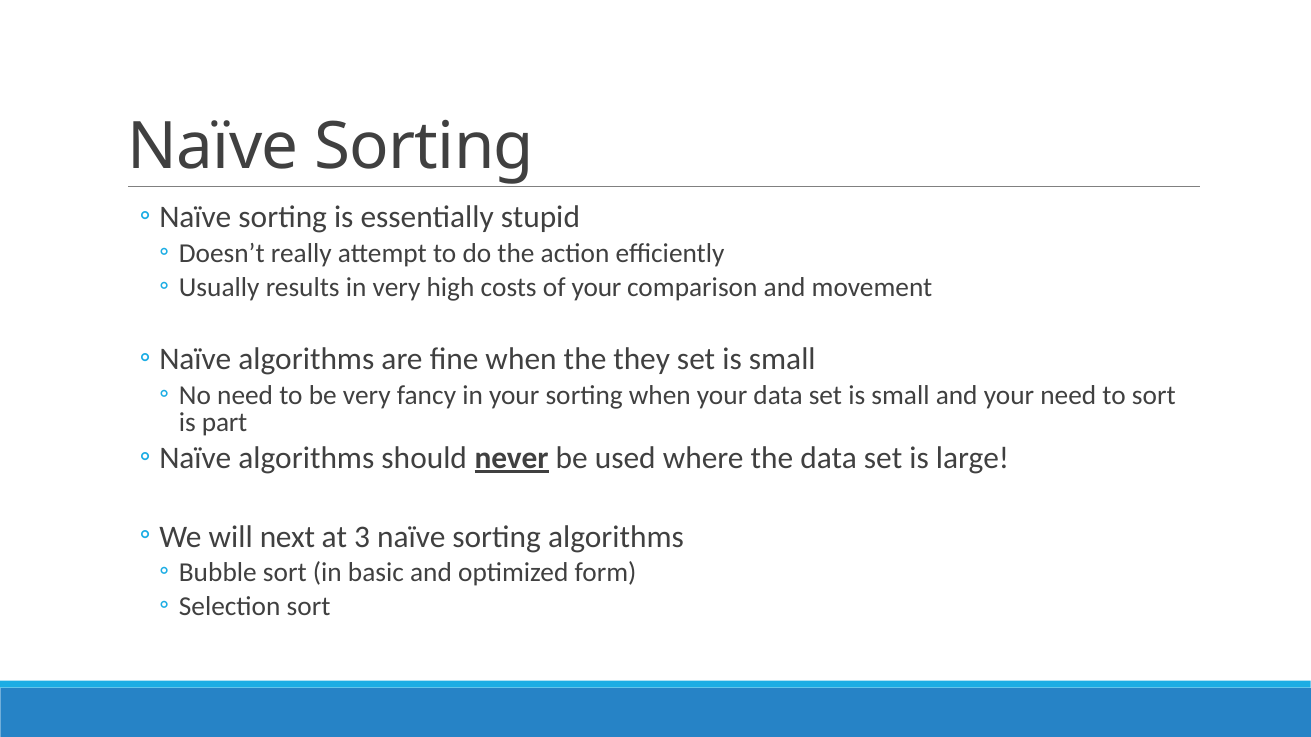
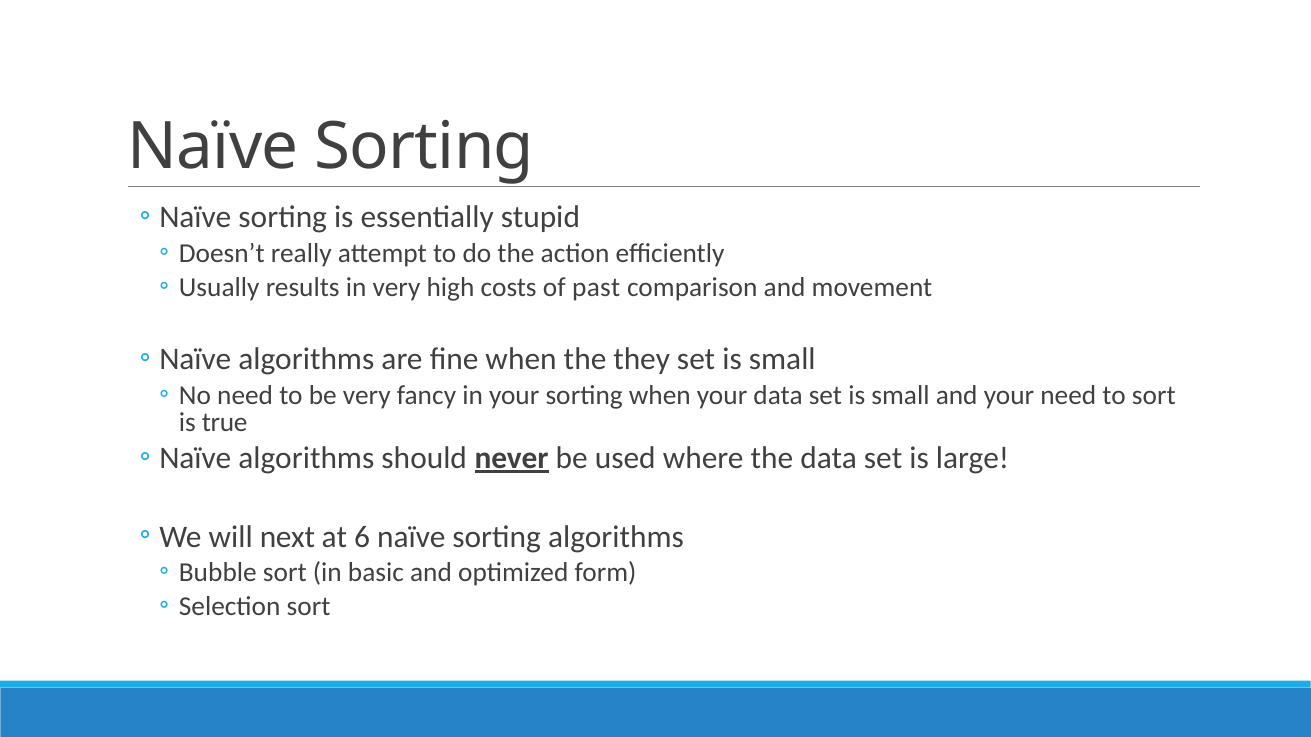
of your: your -> past (596, 287)
part: part -> true (225, 422)
3: 3 -> 6 (362, 537)
